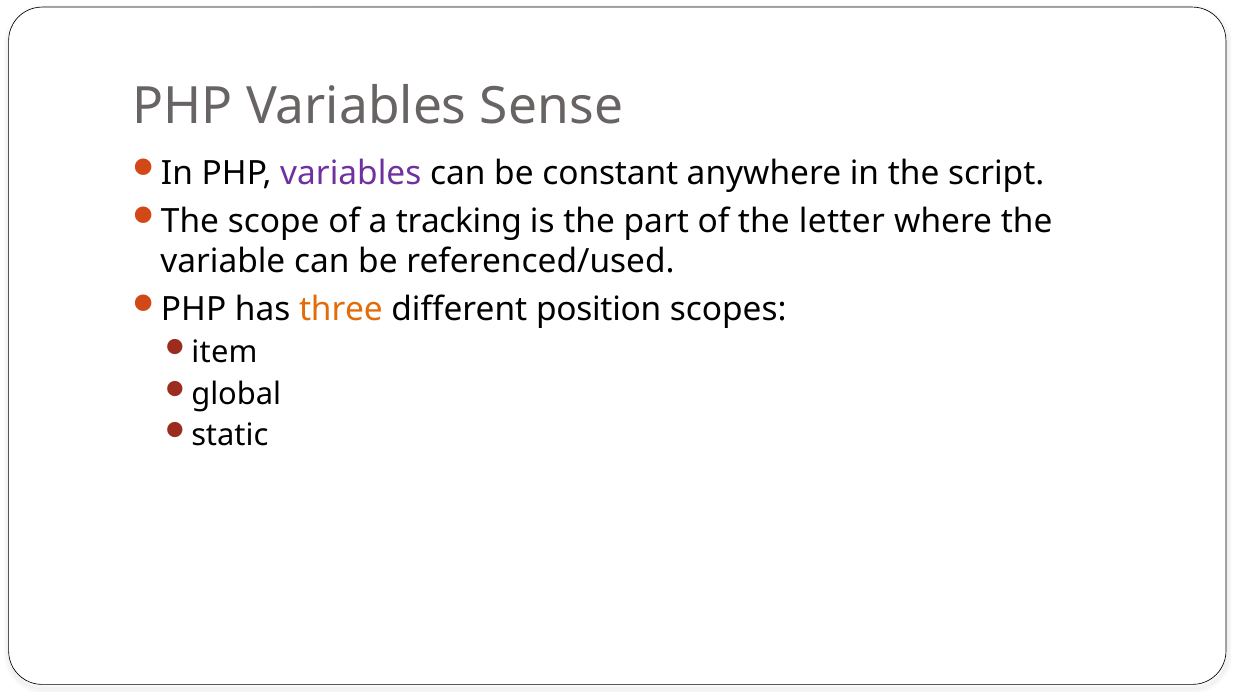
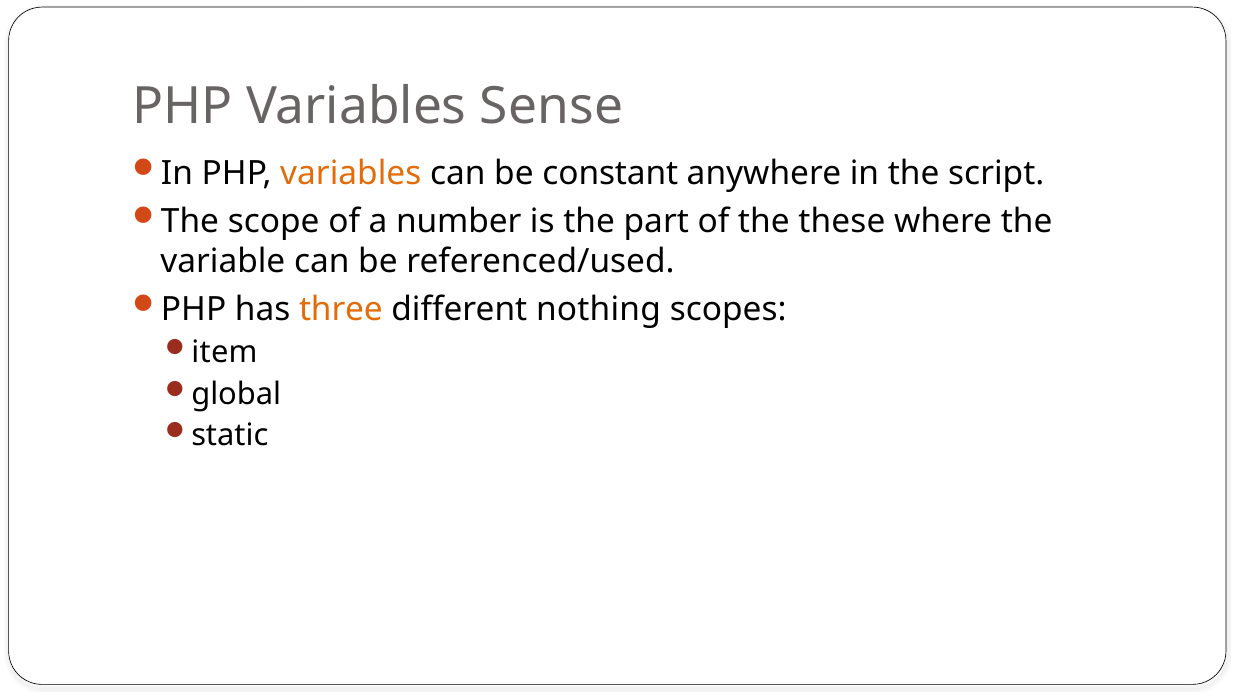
variables colour: purple -> orange (351, 174)
tracking: tracking -> number (459, 221)
letter: letter -> these (842, 221)
position: position -> nothing (598, 309)
